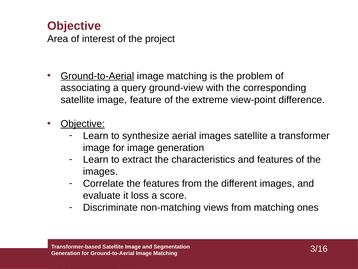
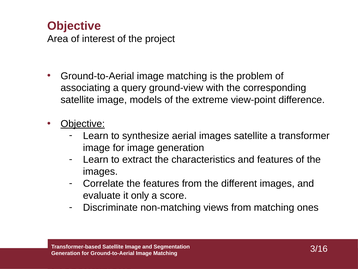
Ground-to-Aerial underline: present -> none (97, 76)
feature: feature -> models (146, 100)
loss: loss -> only (140, 195)
